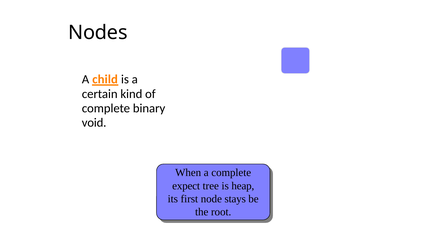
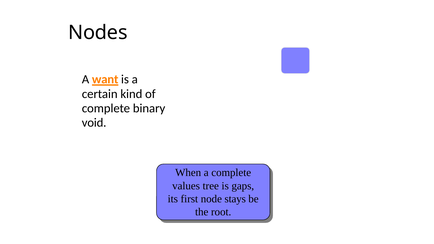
child: child -> want (105, 80)
expect: expect -> values (186, 186)
heap: heap -> gaps (243, 186)
